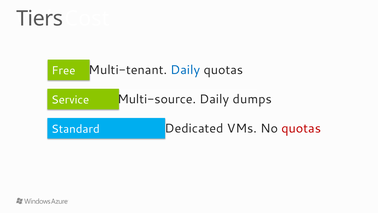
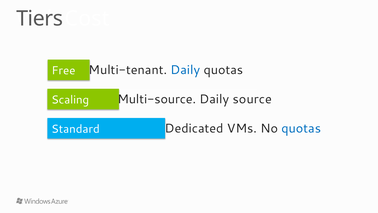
dumps: dumps -> source (252, 99)
Service: Service -> Scaling (70, 100)
quotas colour: red -> blue (301, 128)
